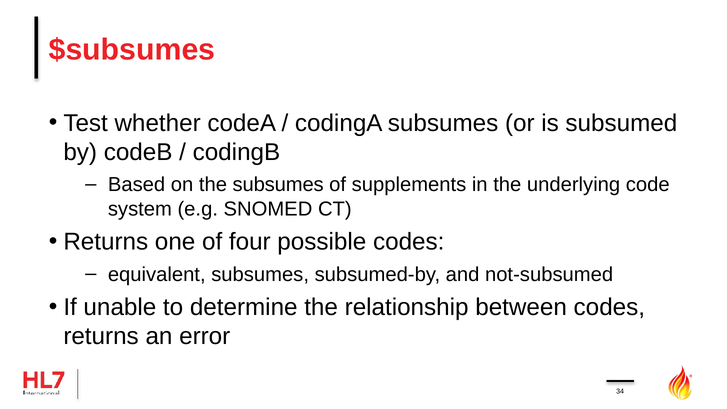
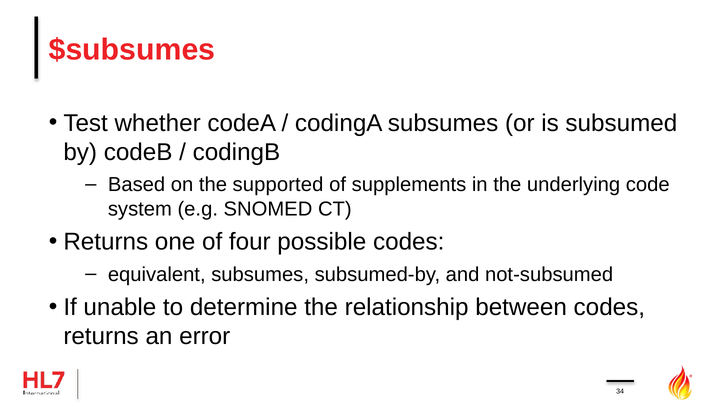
the subsumes: subsumes -> supported (278, 185)
